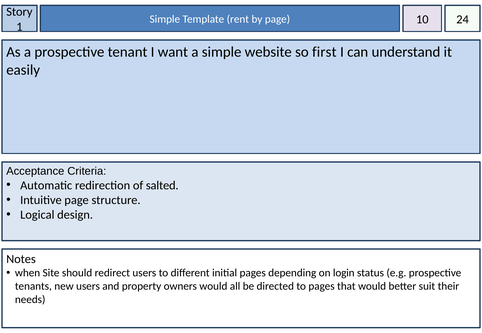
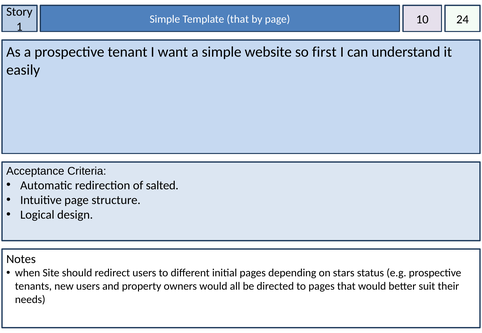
Template rent: rent -> that (238, 19)
login: login -> stars (344, 274)
